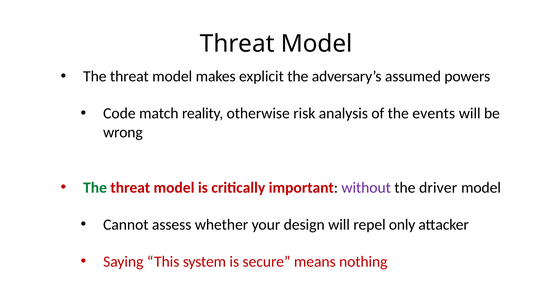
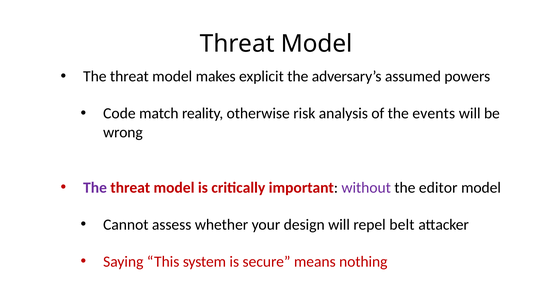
The colour: green -> purple (95, 188)
driver: driver -> editor (438, 188)
only: only -> belt (402, 225)
